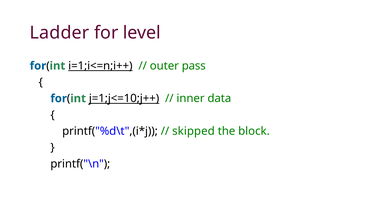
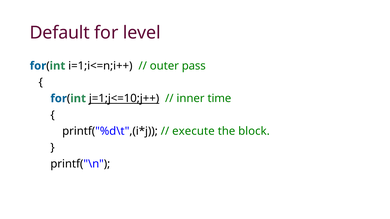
Ladder: Ladder -> Default (60, 33)
i=1;i<=n;i++ underline: present -> none (100, 66)
data: data -> time (219, 99)
skipped: skipped -> execute (193, 131)
